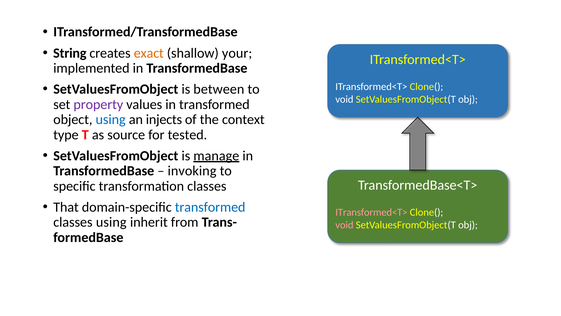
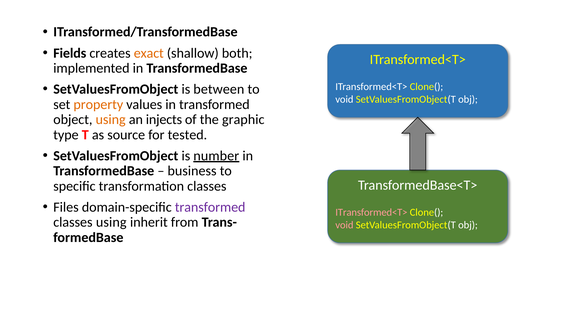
String: String -> Fields (70, 53)
your: your -> both (237, 53)
property colour: purple -> orange (98, 104)
using colour: blue -> orange (111, 119)
context: context -> graphic (243, 119)
manage: manage -> number (216, 156)
invoking: invoking -> business (192, 171)
That: That -> Files (66, 207)
transformed colour: blue -> purple (210, 207)
